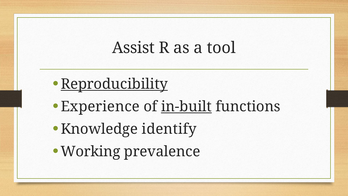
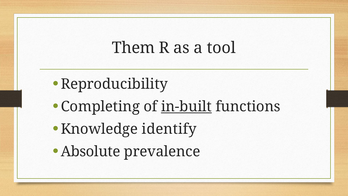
Assist: Assist -> Them (133, 48)
Reproducibility underline: present -> none (114, 84)
Experience: Experience -> Completing (100, 106)
Working: Working -> Absolute (91, 151)
